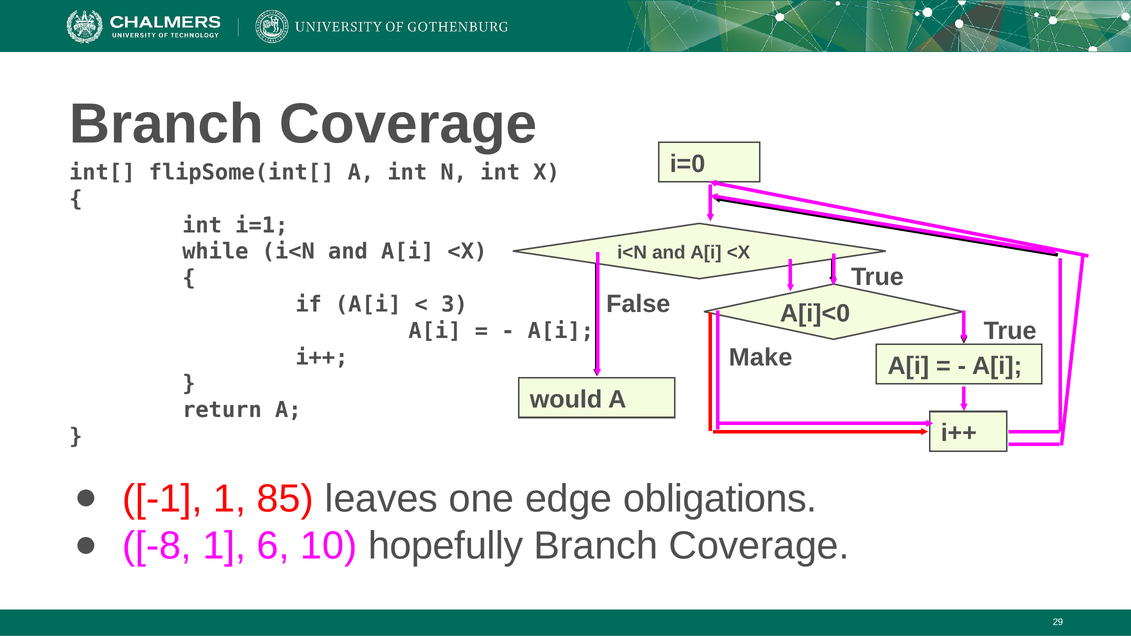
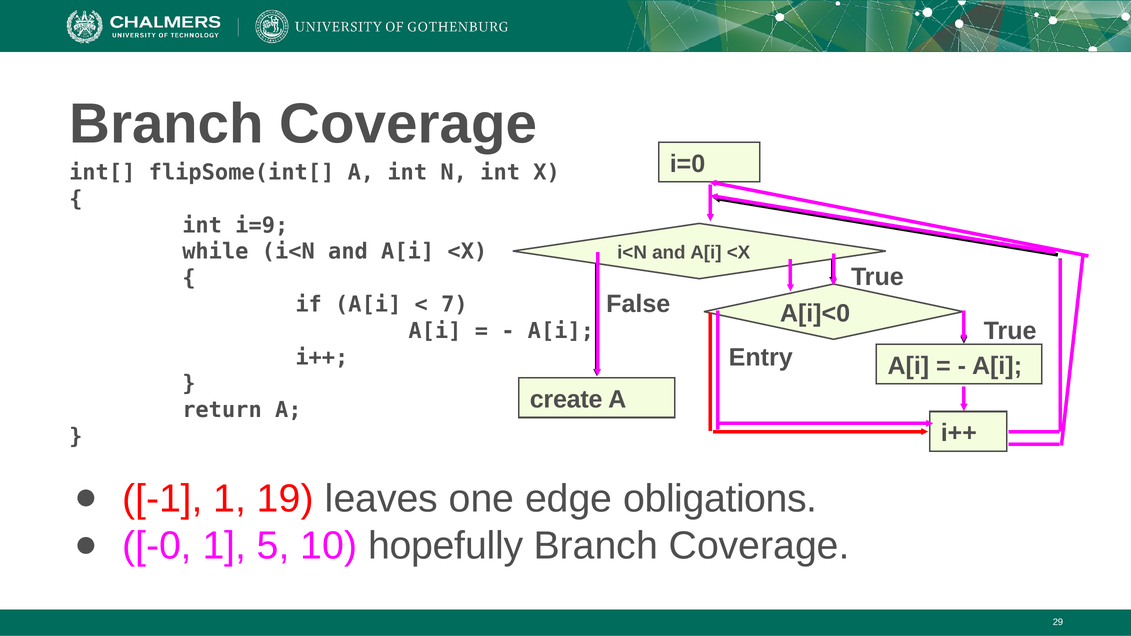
i=1: i=1 -> i=9 (262, 225)
3: 3 -> 7 (454, 305)
Make: Make -> Entry (761, 358)
would: would -> create (566, 400)
85: 85 -> 19 (285, 499)
-8: -8 -> -0 (157, 546)
6: 6 -> 5 (273, 546)
